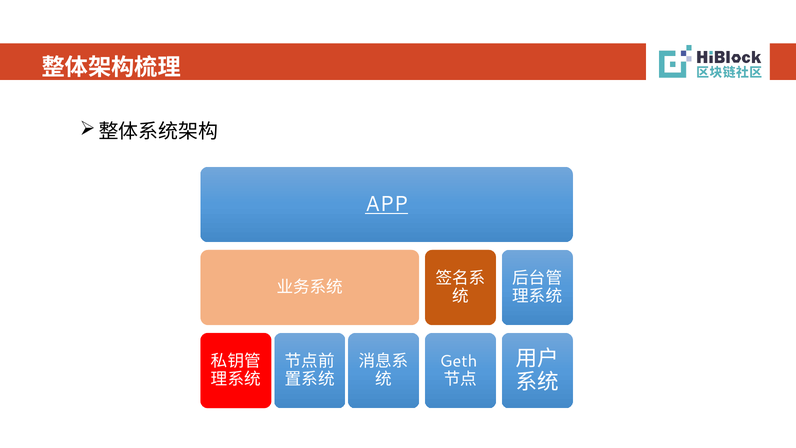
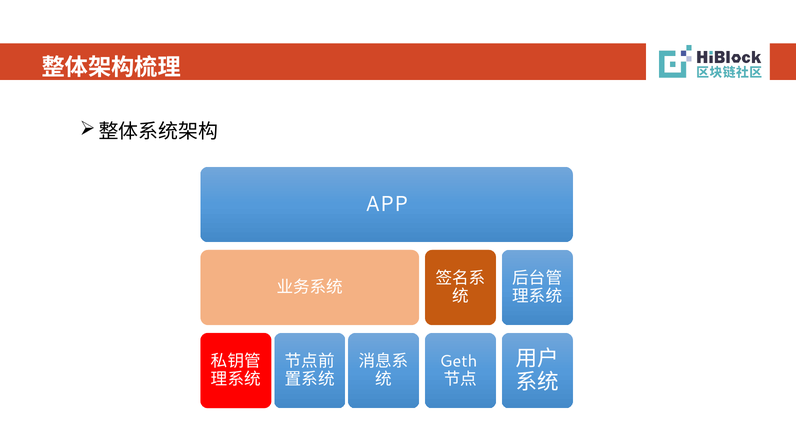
APP underline: present -> none (387, 204)
